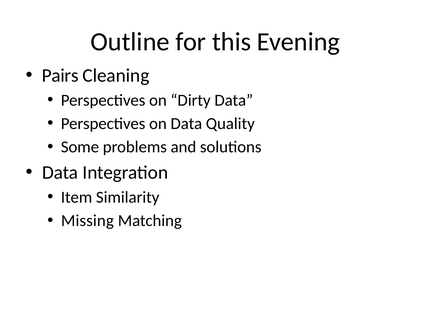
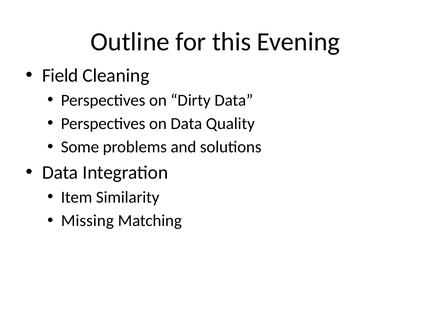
Pairs: Pairs -> Field (60, 76)
